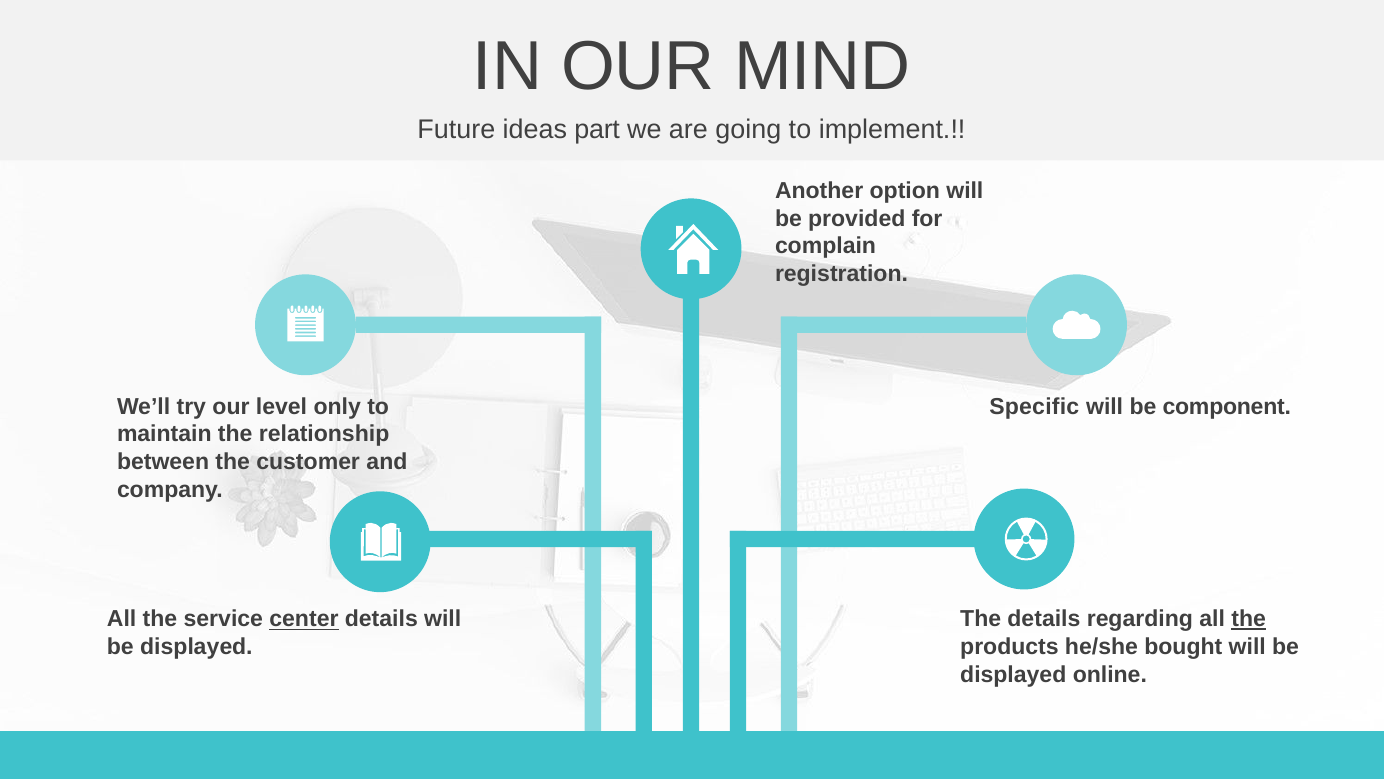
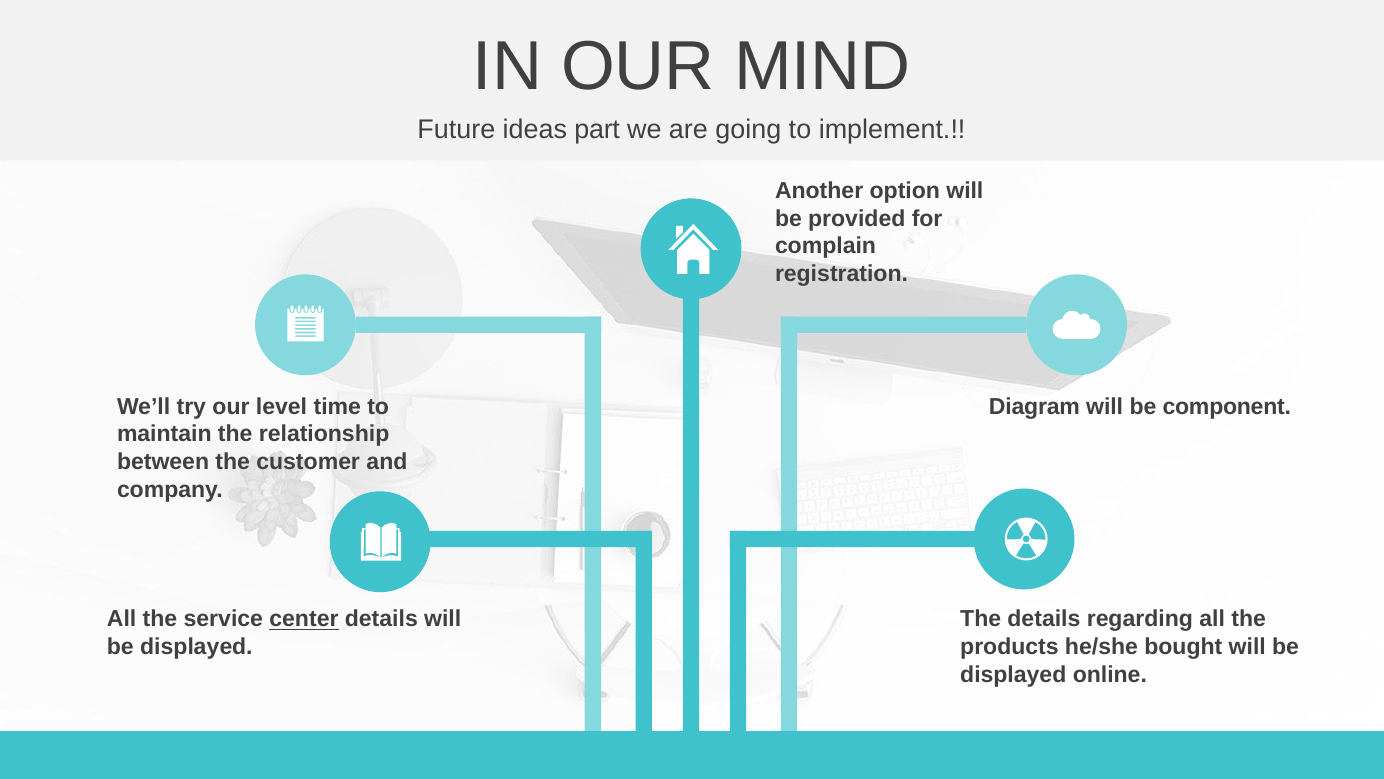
only: only -> time (337, 406)
Specific: Specific -> Diagram (1034, 406)
the underline: present -> none (1249, 619)
